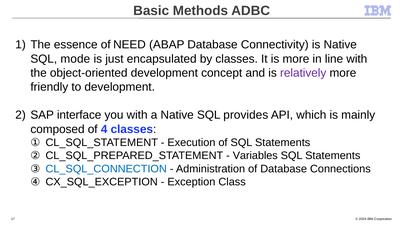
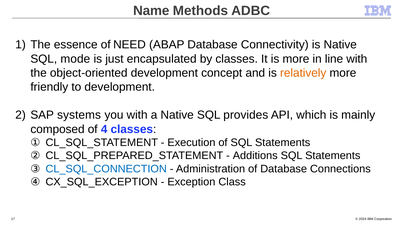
Basic: Basic -> Name (151, 11)
relatively colour: purple -> orange (303, 73)
interface: interface -> systems (79, 115)
Variables: Variables -> Additions (255, 156)
